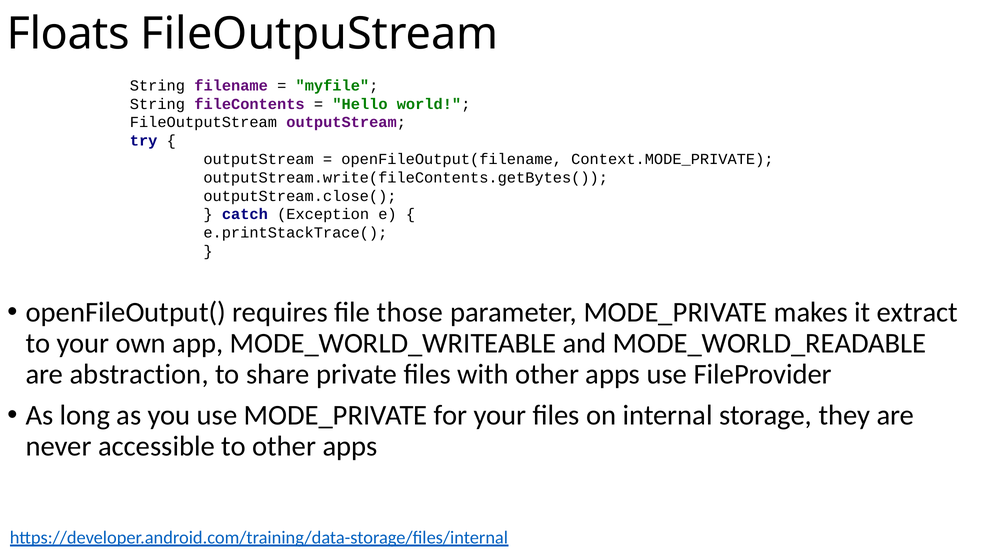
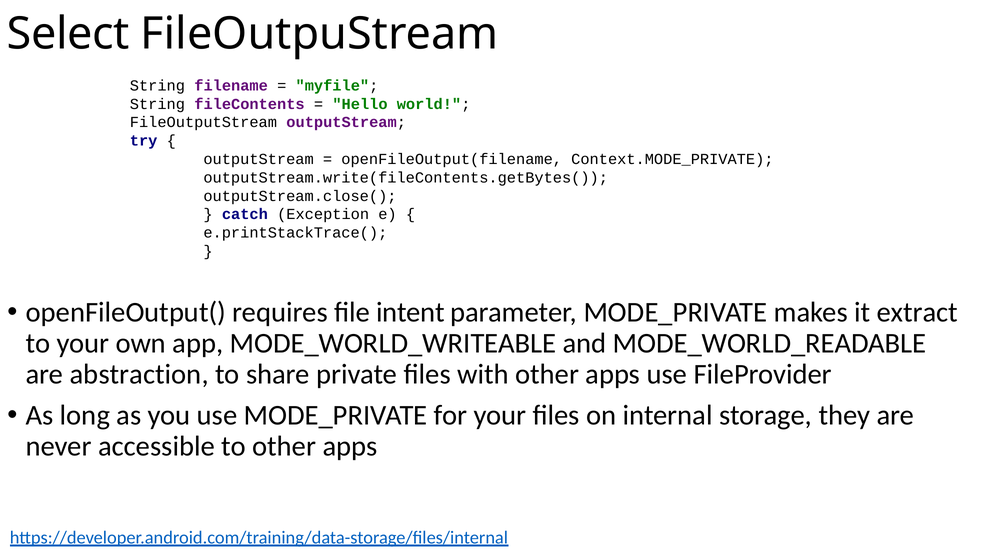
Floats: Floats -> Select (68, 34)
those: those -> intent (410, 313)
